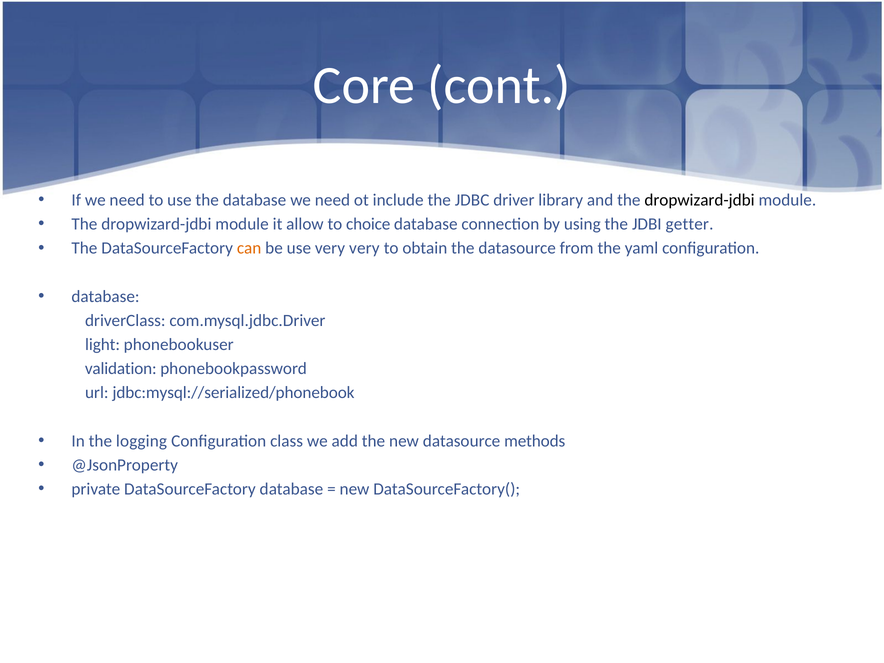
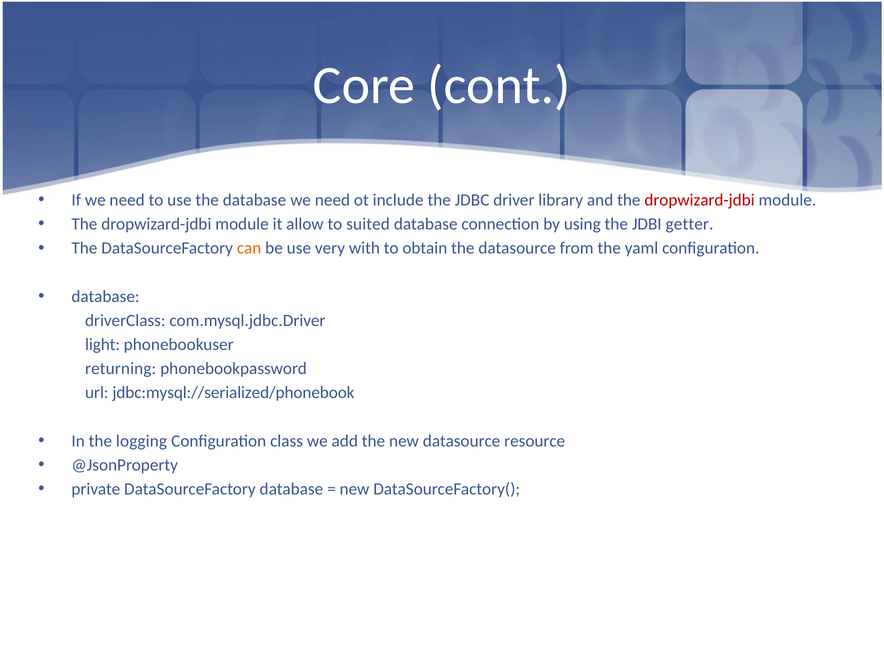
dropwizard-jdbi colour: black -> red (700, 200)
choice: choice -> suited (368, 224)
very very: very -> with (364, 248)
validation: validation -> returning (121, 369)
methods: methods -> resource (535, 441)
